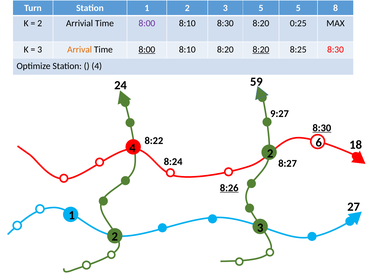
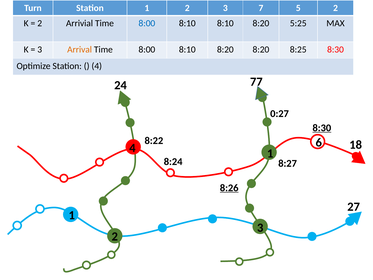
3 5: 5 -> 7 (261, 8)
5 8: 8 -> 2 (335, 8)
8:00 colour: purple -> blue (147, 23)
8:10 8:30: 8:30 -> 8:10 (225, 23)
0:25: 0:25 -> 5:25 (298, 23)
8:00 underline: present -> none (147, 49)
8:20 underline: present -> none (261, 49)
59: 59 -> 77 (256, 82)
9:27: 9:27 -> 0:27 (280, 114)
4 2: 2 -> 1 (270, 153)
